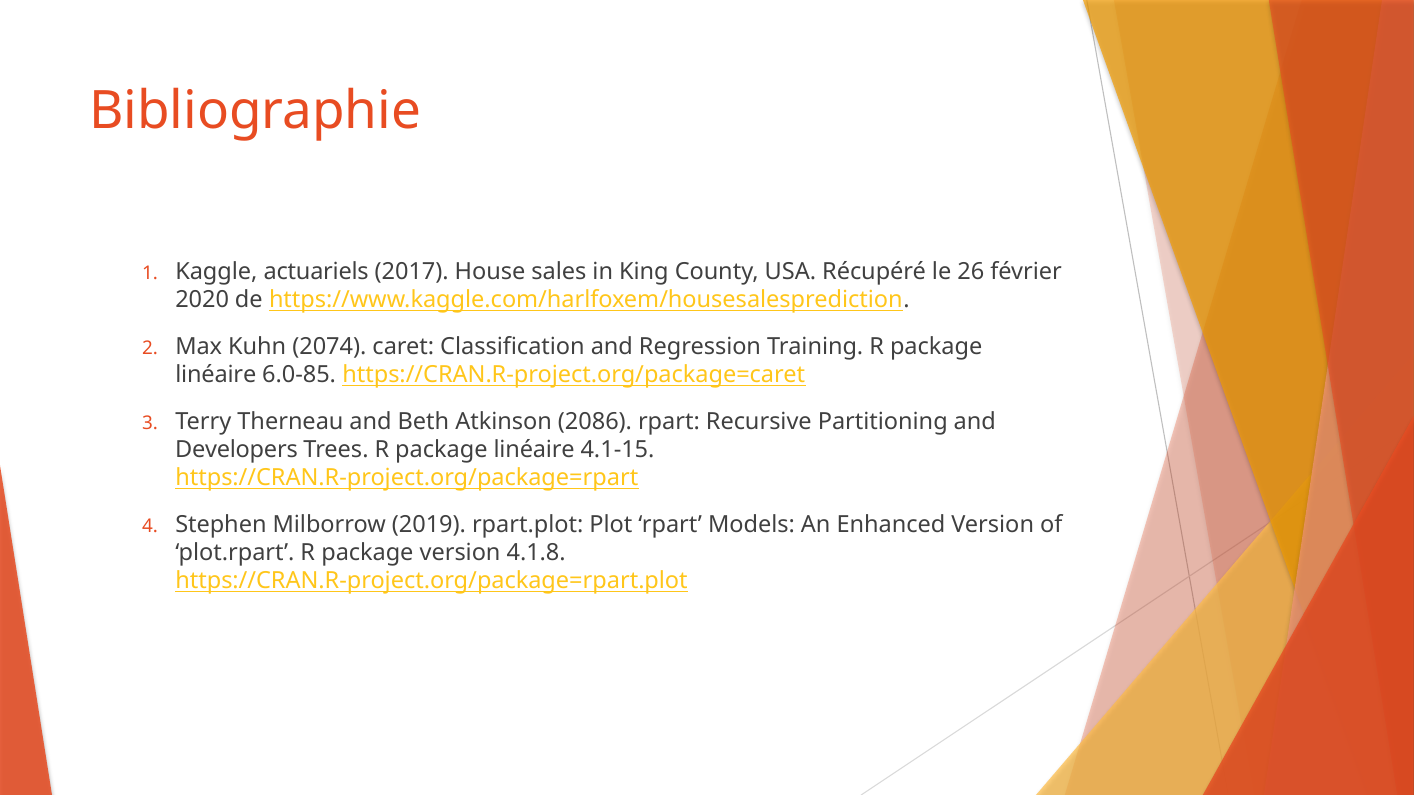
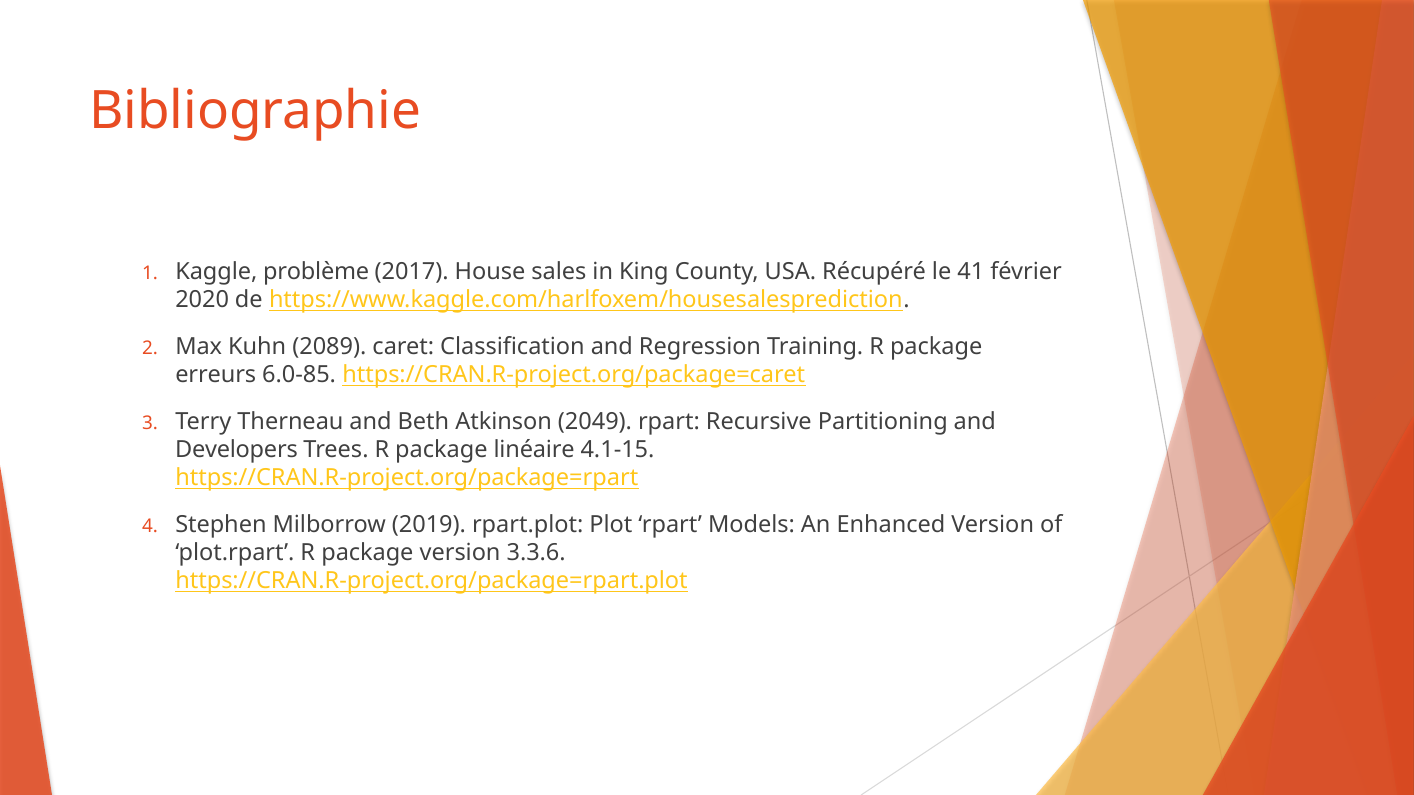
actuariels: actuariels -> problème (316, 272)
26: 26 -> 41 (971, 272)
2074: 2074 -> 2089 (329, 347)
linéaire: linéaire -> erreurs (216, 375)
2086: 2086 -> 2049 (595, 422)
4.1.8: 4.1.8 -> 3.3.6 (536, 553)
